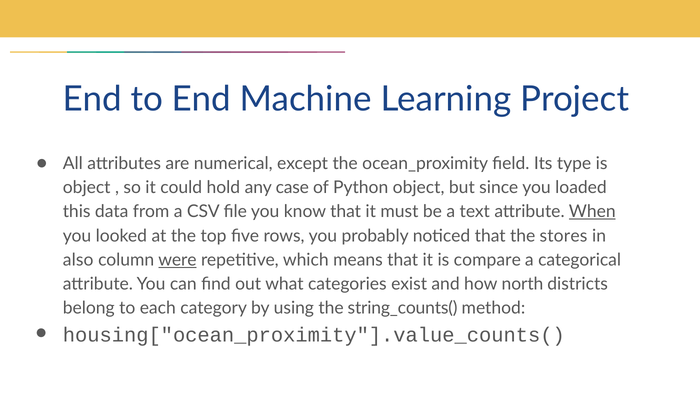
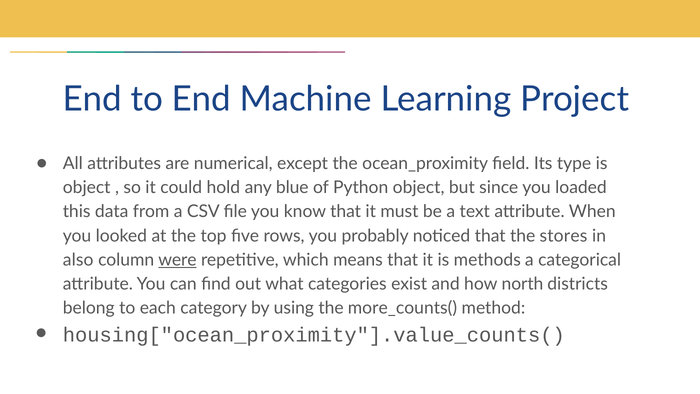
case: case -> blue (292, 187)
When underline: present -> none (592, 211)
compare: compare -> methods (487, 260)
string_counts(: string_counts( -> more_counts( (402, 308)
